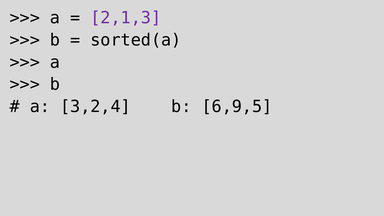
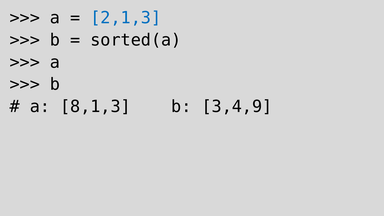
2,1,3 colour: purple -> blue (126, 18)
3,2,4: 3,2,4 -> 8,1,3 (95, 107)
6,9,5: 6,9,5 -> 3,4,9 (237, 107)
